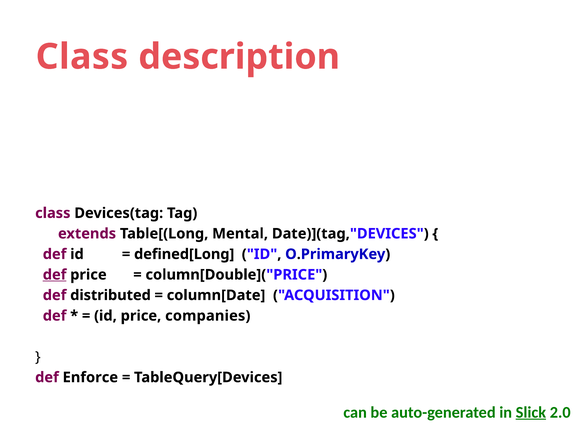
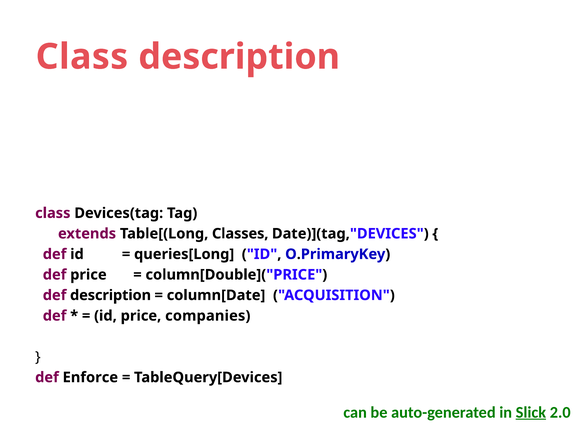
Mental: Mental -> Classes (240, 233)
defined[Long: defined[Long -> queries[Long (184, 254)
def underline: present -> none (55, 274)
def distributed: distributed -> description (111, 295)
